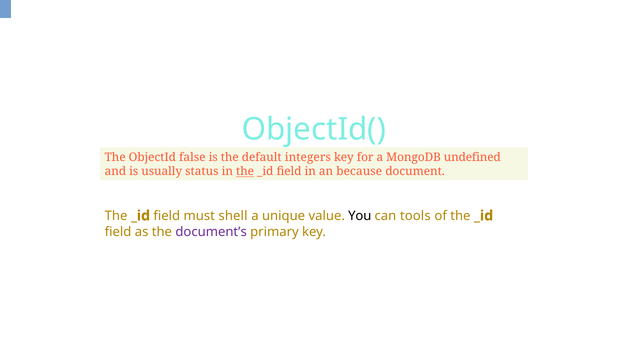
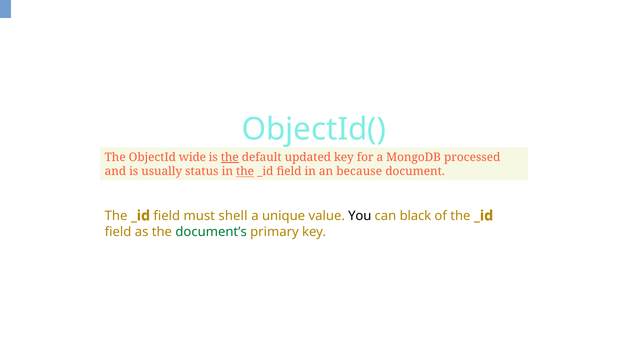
false: false -> wide (192, 158)
the underline: none -> present (230, 158)
integers: integers -> updated (308, 158)
undefined: undefined -> processed (472, 158)
tools: tools -> black (415, 216)
document’s colour: purple -> green (211, 232)
